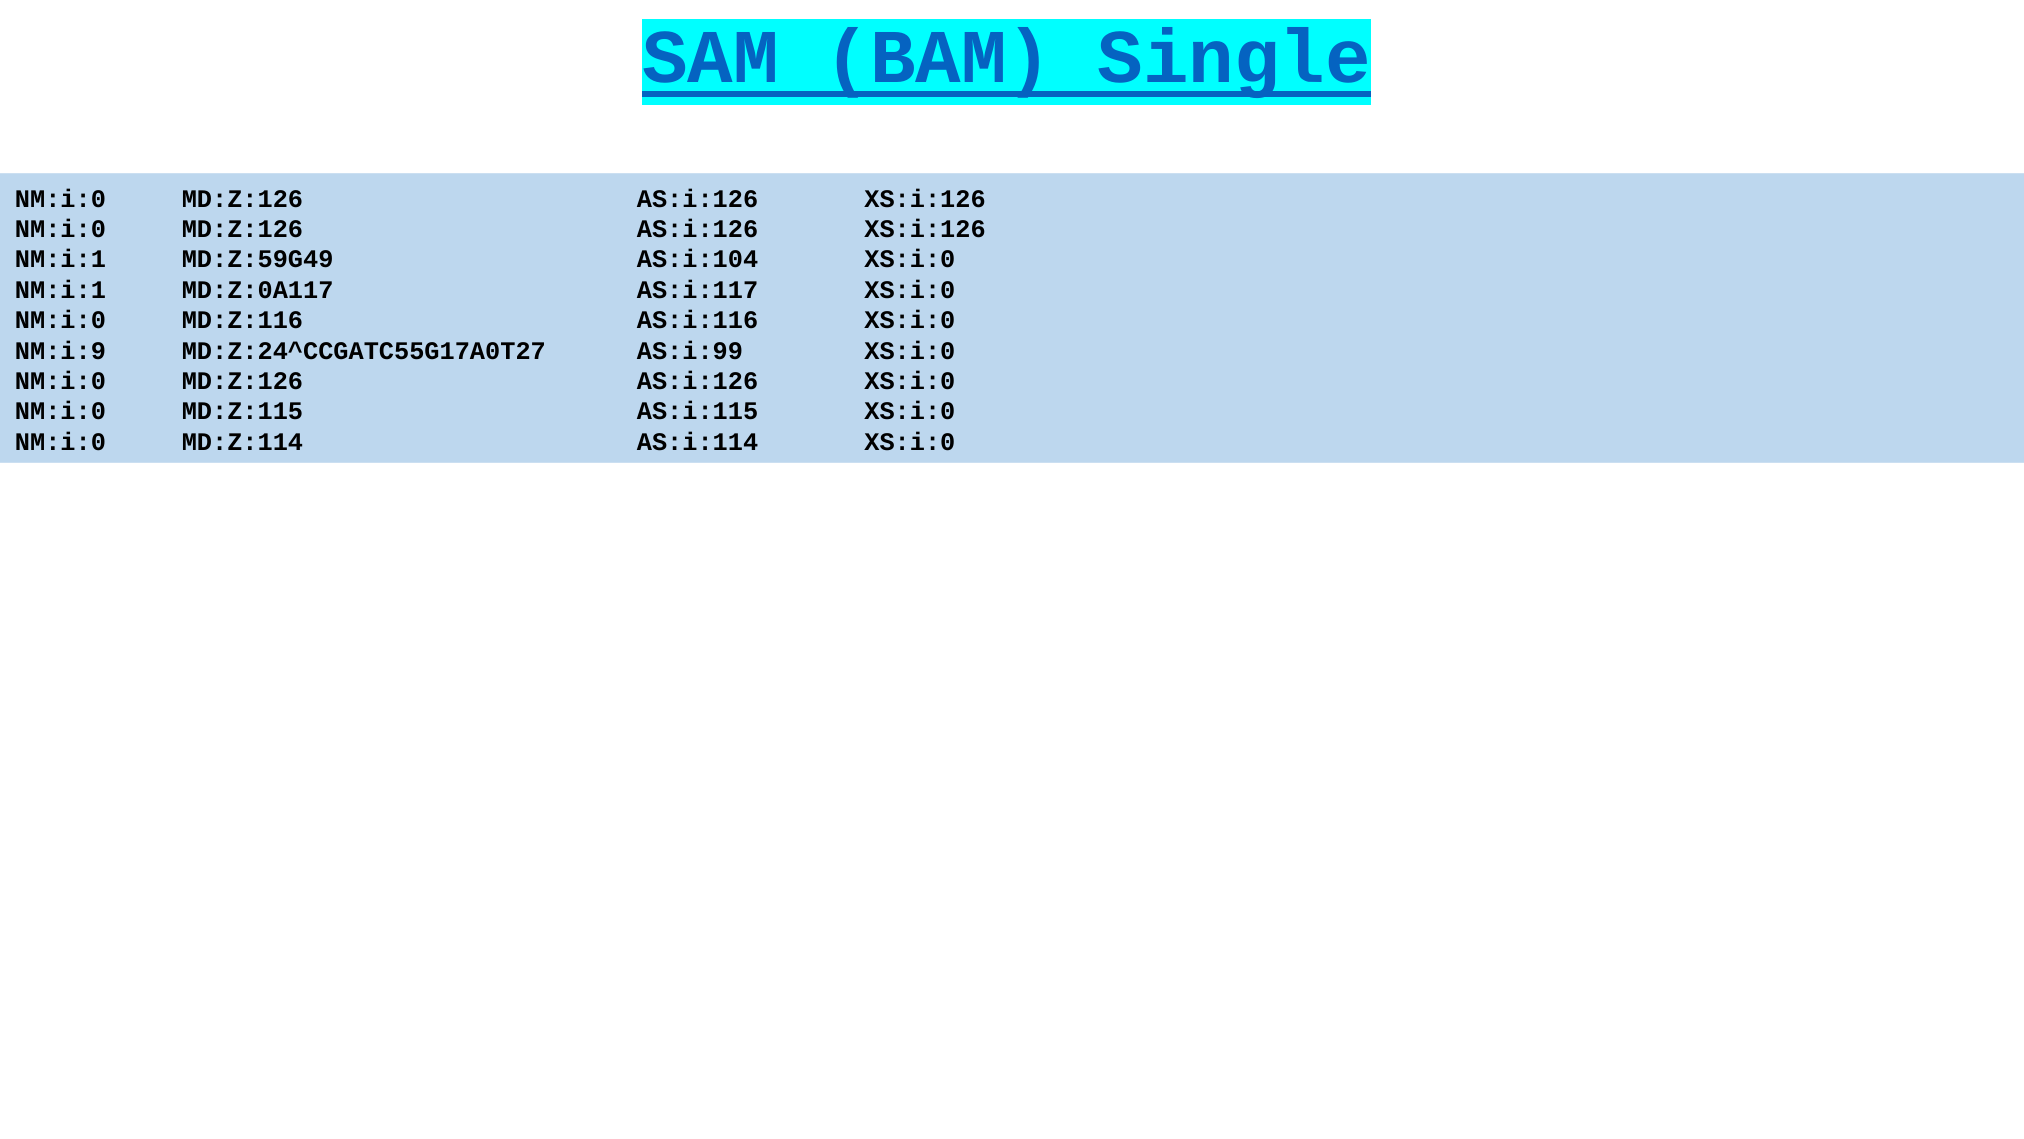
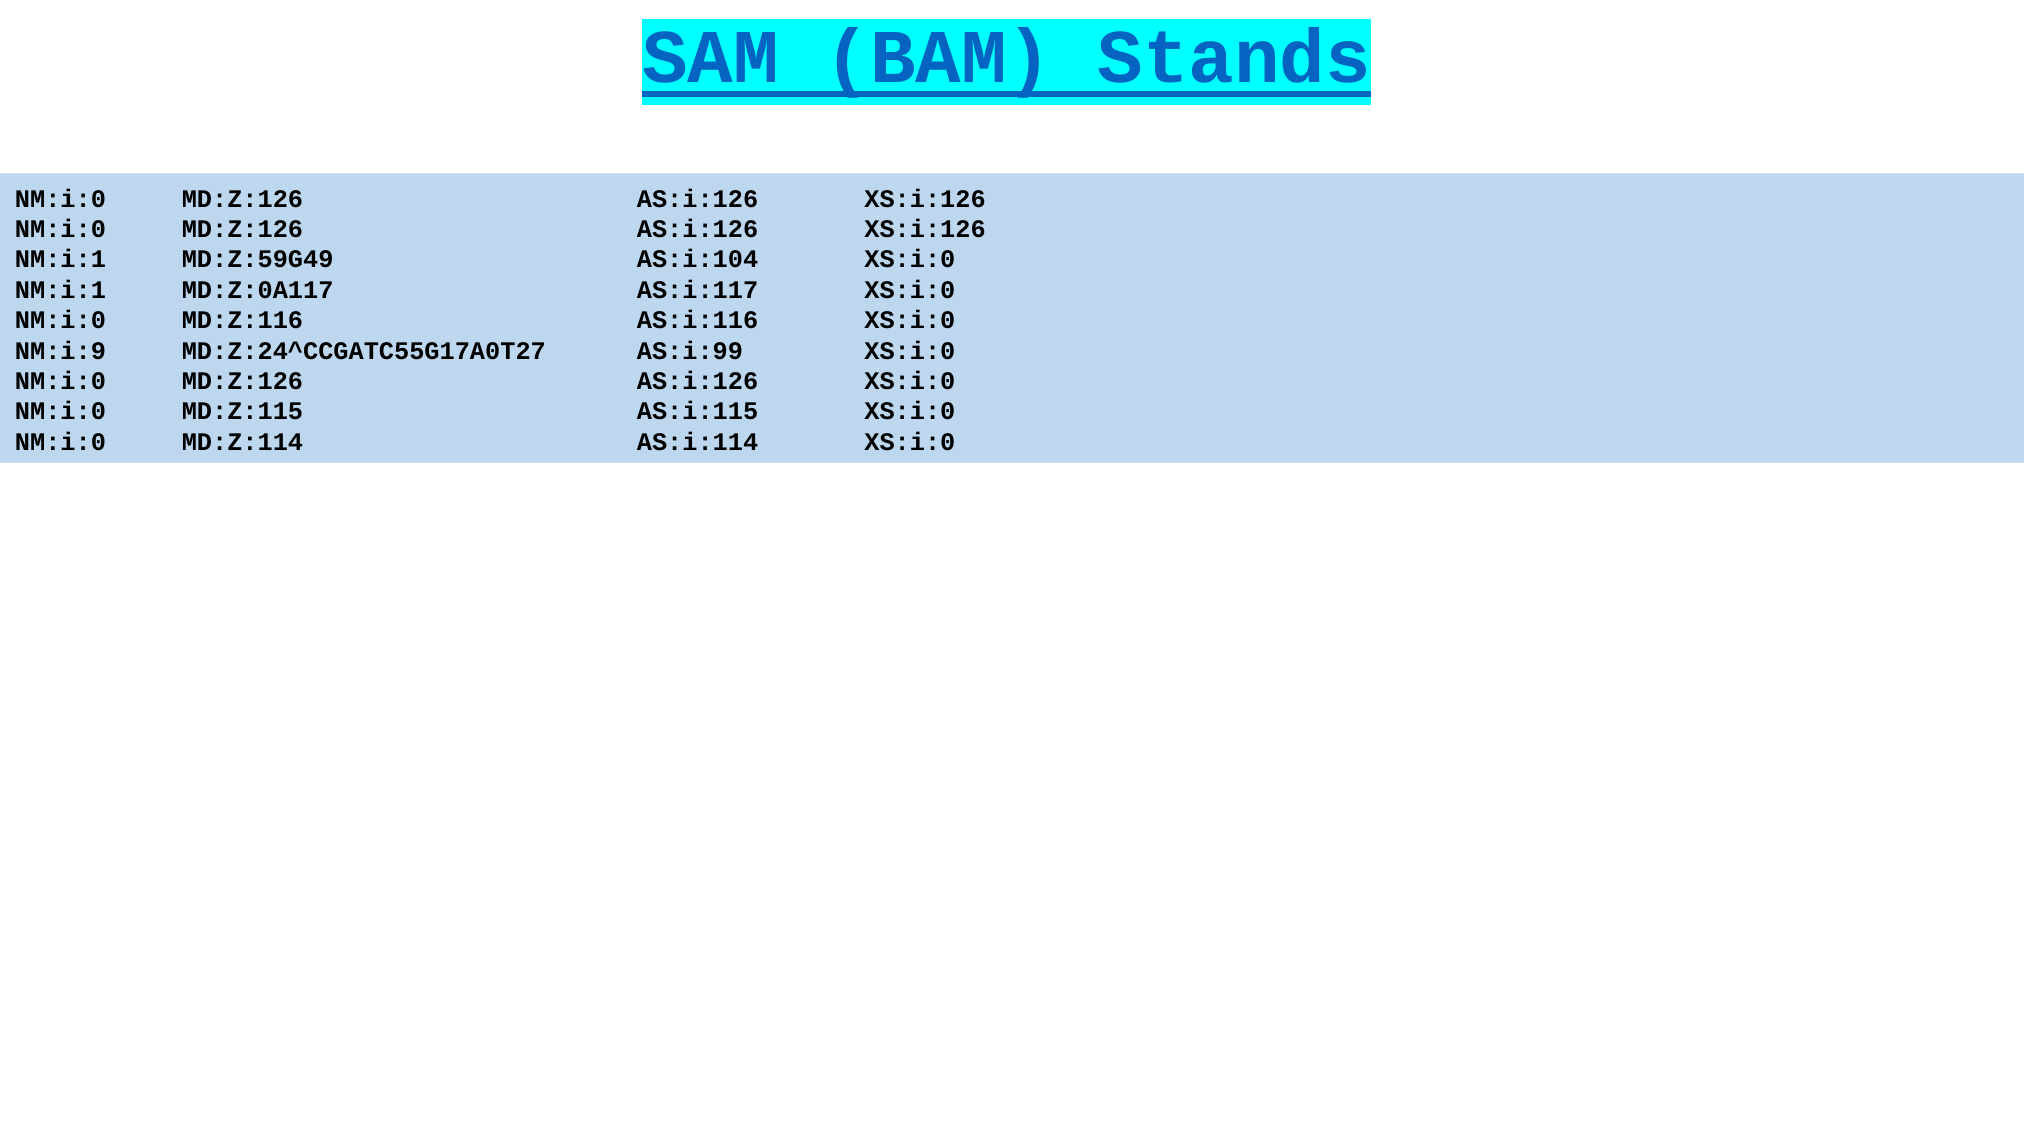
Single: Single -> Stands (1234, 57)
